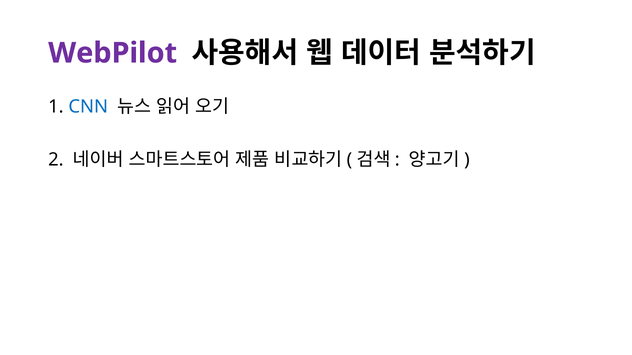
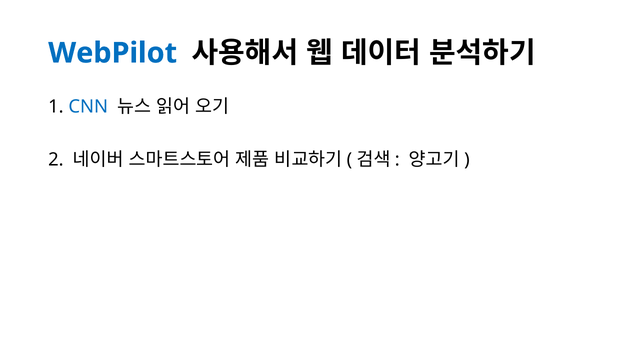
WebPilot colour: purple -> blue (113, 53)
